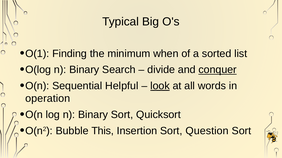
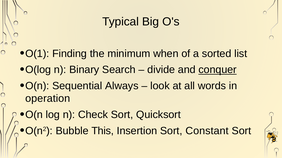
Helpful: Helpful -> Always (122, 86)
look underline: present -> none (160, 86)
log n Binary: Binary -> Check (93, 115)
Question: Question -> Constant (207, 131)
